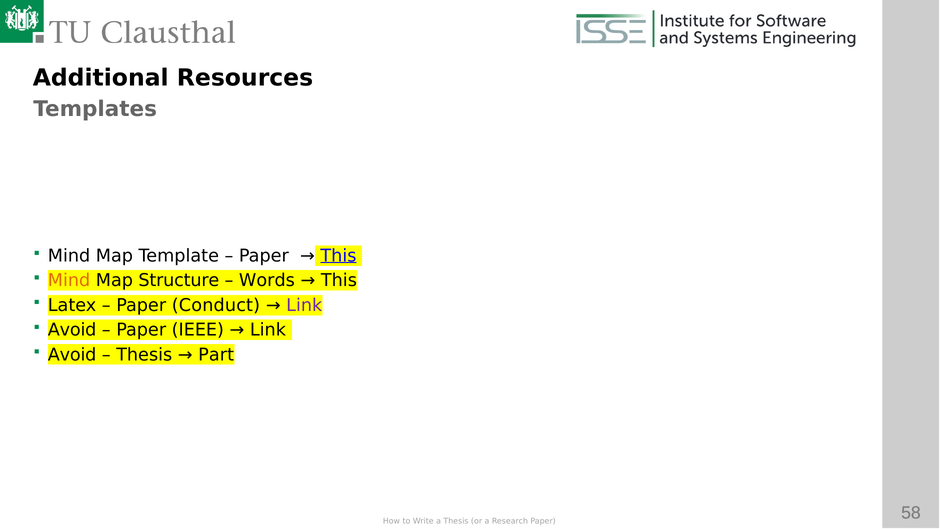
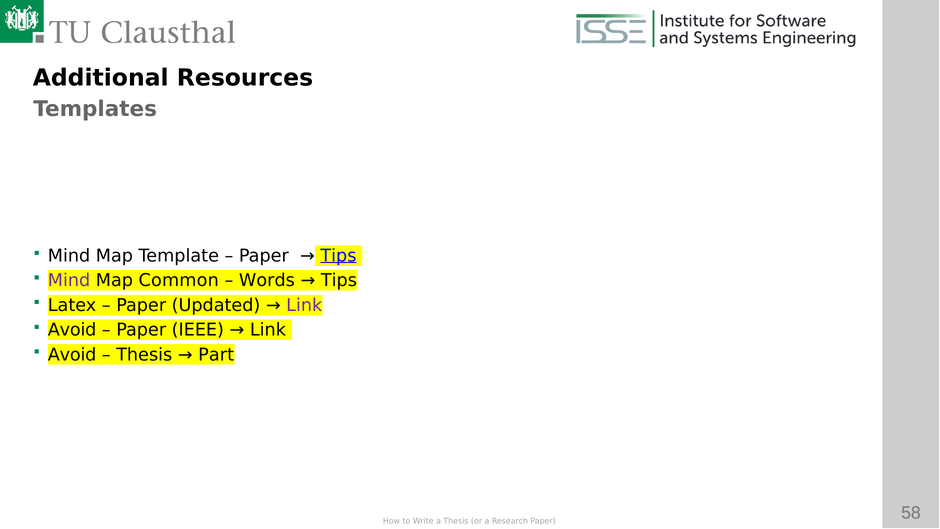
This: This -> Tips (338, 256)
Mind colour: orange -> purple (69, 281)
Structure: Structure -> Common (179, 281)
This: This -> Tips (339, 281)
Conduct: Conduct -> Updated (216, 305)
